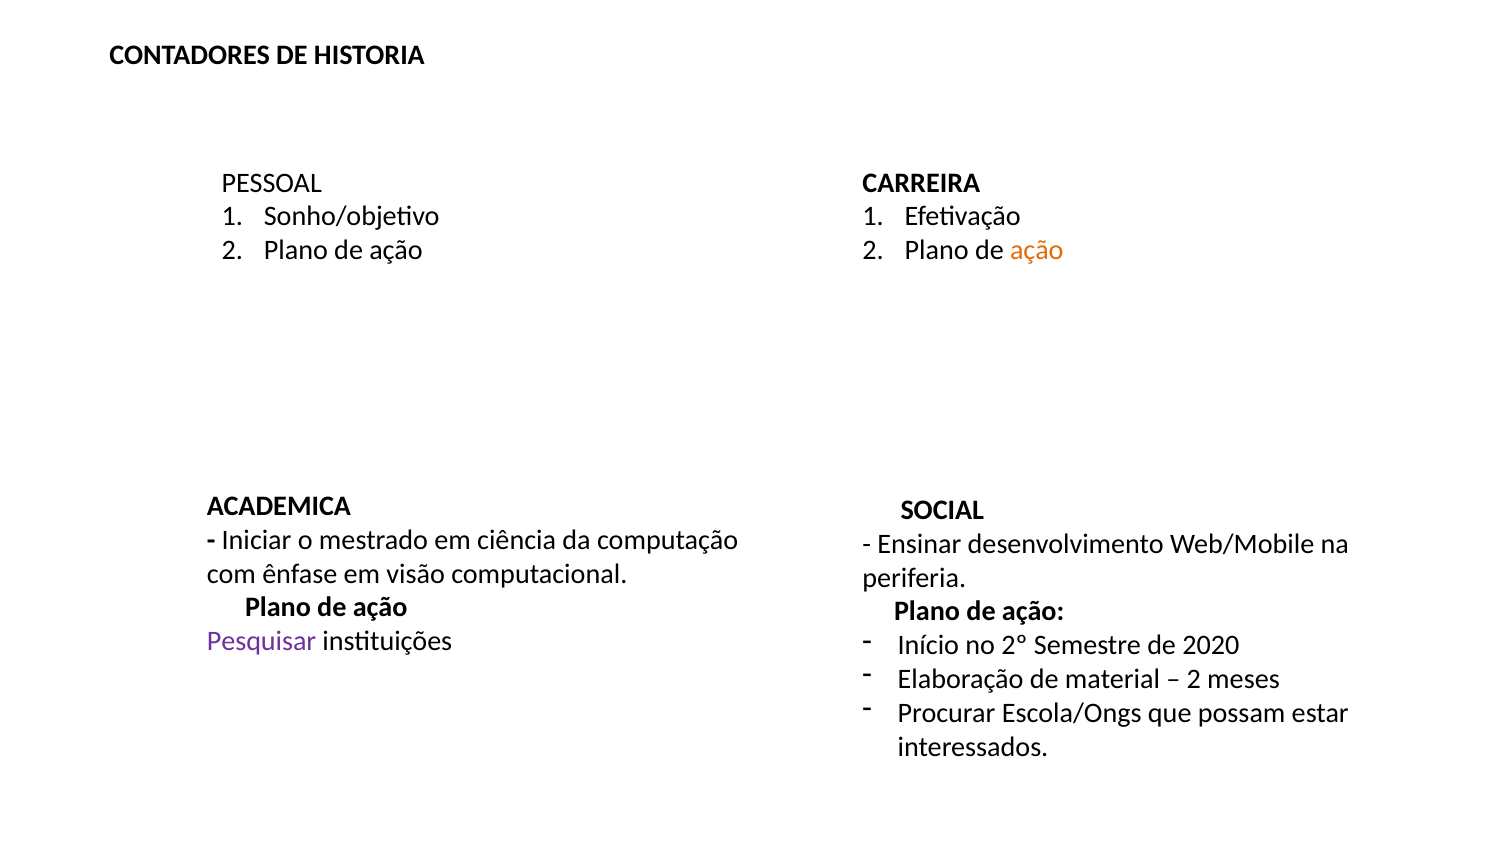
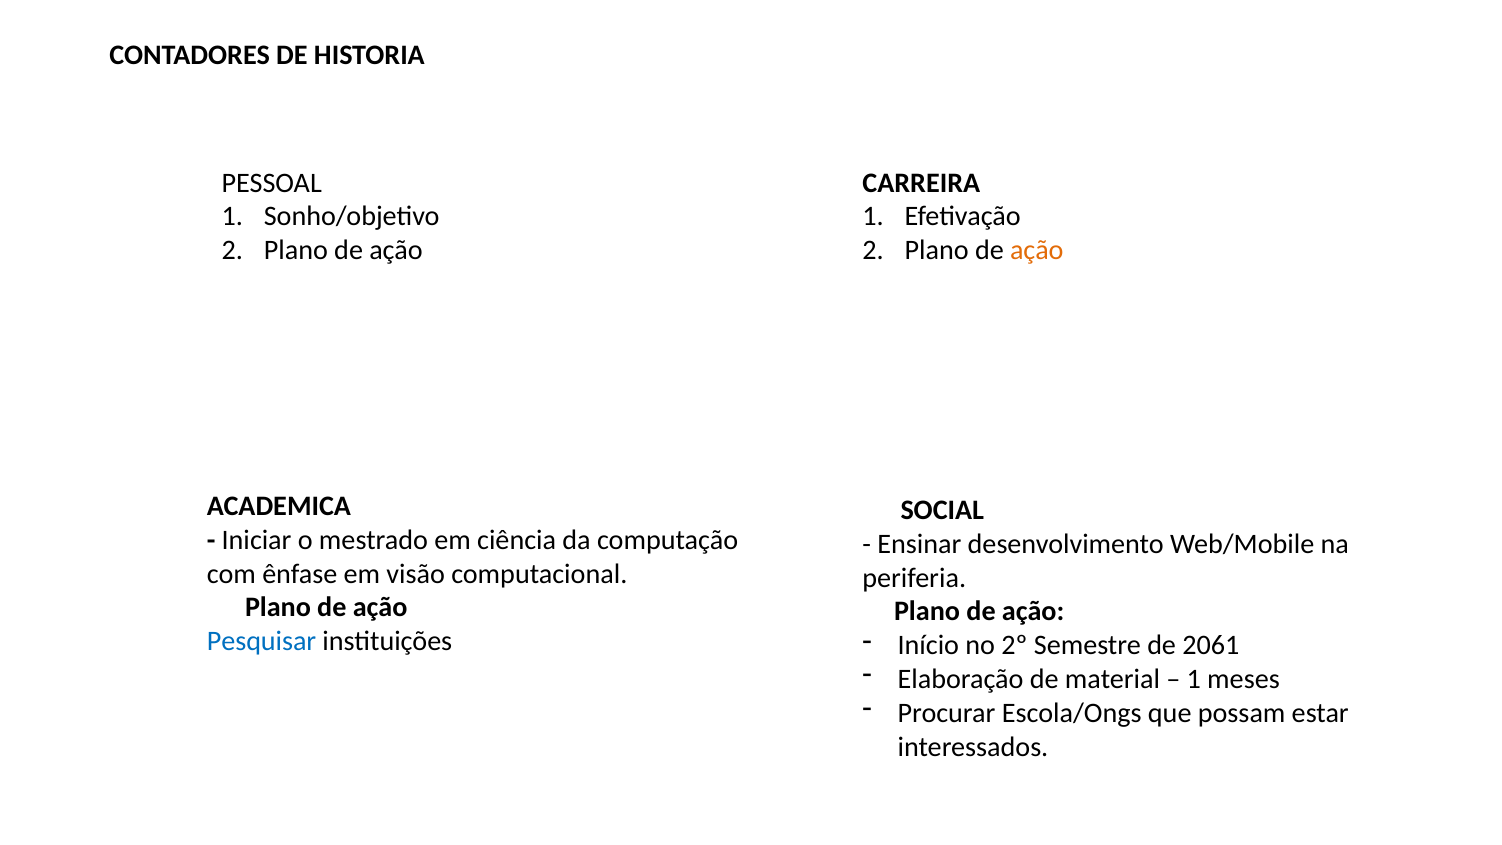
Pesquisar colour: purple -> blue (262, 641)
2020: 2020 -> 2061 (1211, 645)
2: 2 -> 1 (1194, 679)
